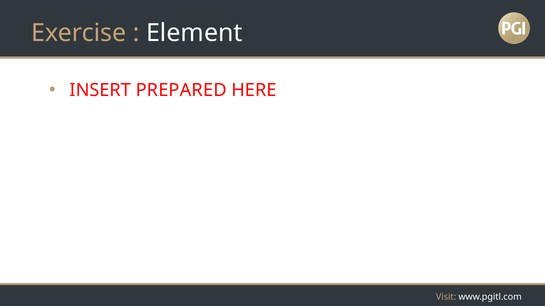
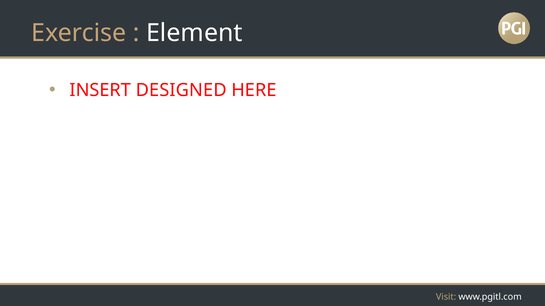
PREPARED: PREPARED -> DESIGNED (181, 90)
